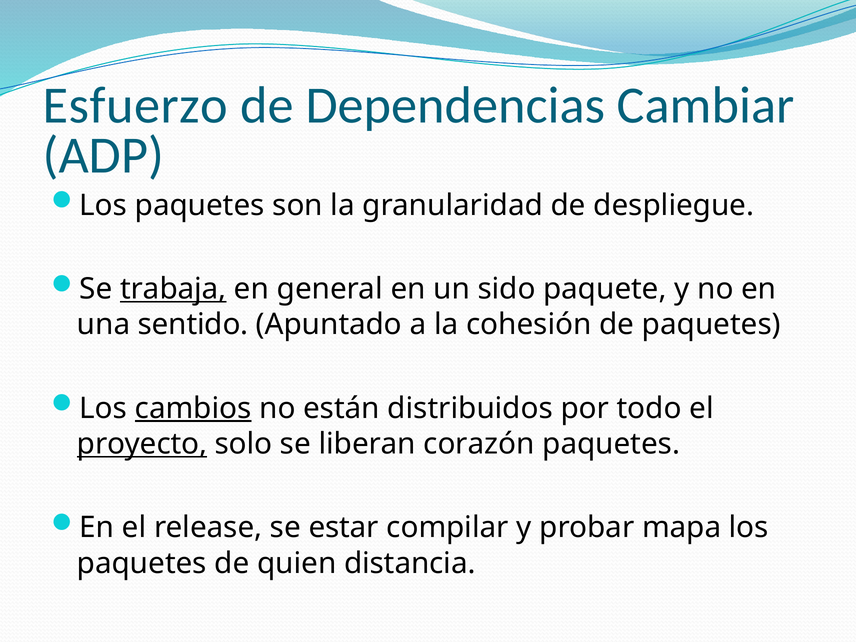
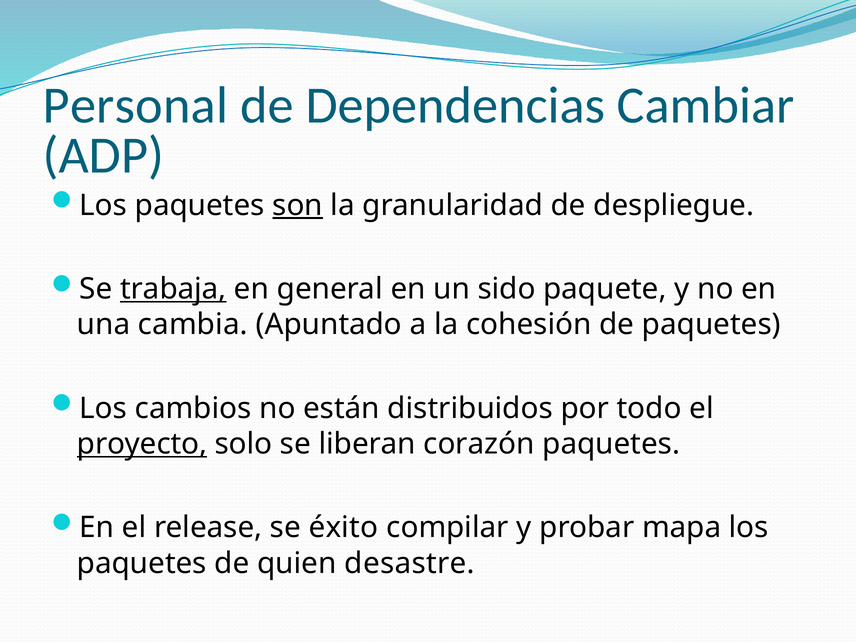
Esfuerzo: Esfuerzo -> Personal (136, 105)
son underline: none -> present (298, 205)
sentido: sentido -> cambia (193, 325)
cambios underline: present -> none (193, 408)
estar: estar -> éxito (343, 528)
distancia: distancia -> desastre (410, 563)
